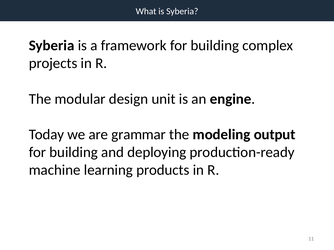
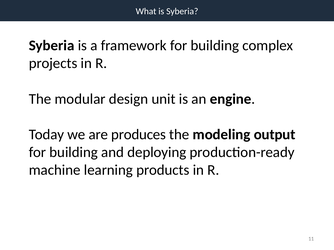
grammar: grammar -> produces (139, 135)
